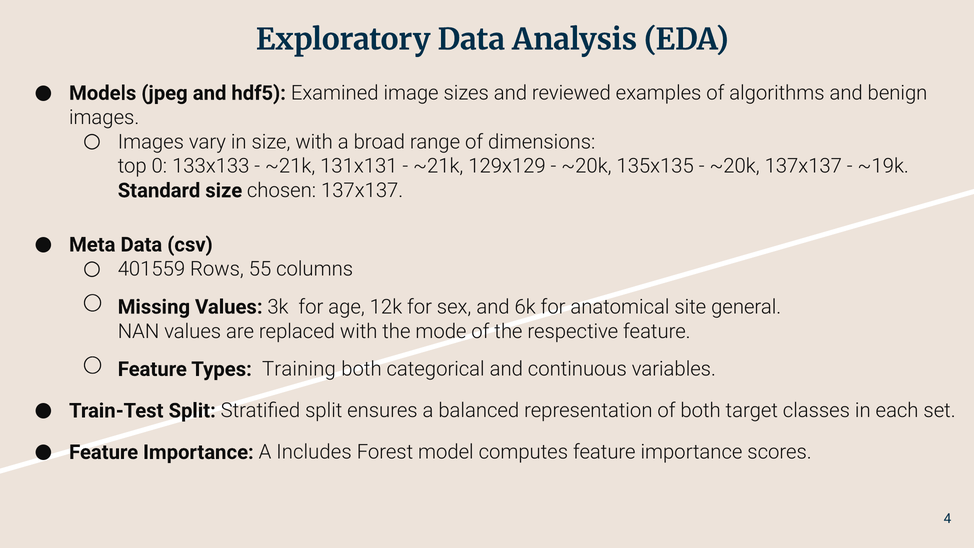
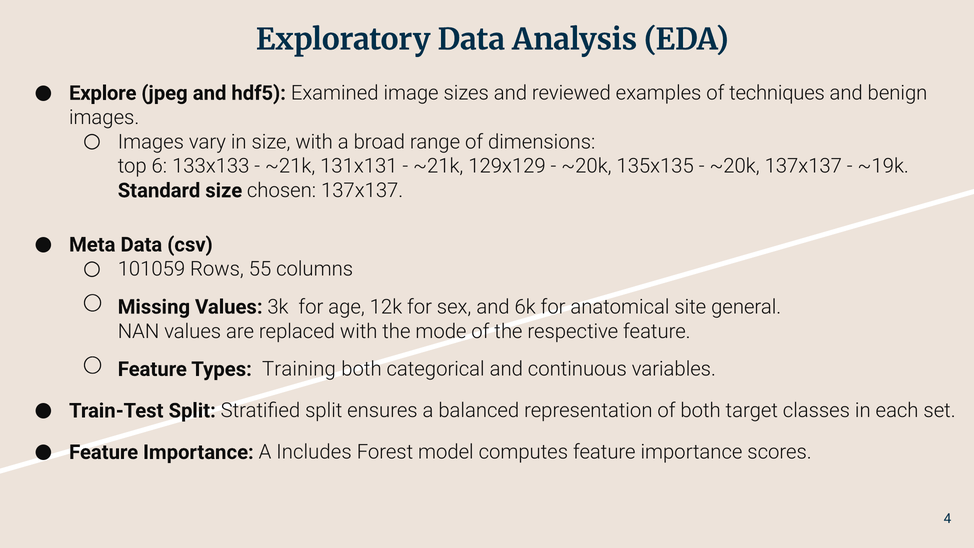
Models: Models -> Explore (103, 93)
algorithms: algorithms -> techniques (777, 93)
0: 0 -> 6 (159, 166)
401559: 401559 -> 101059 (151, 269)
